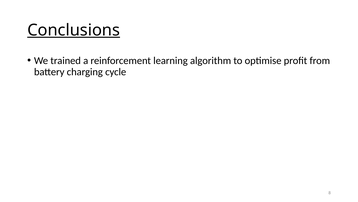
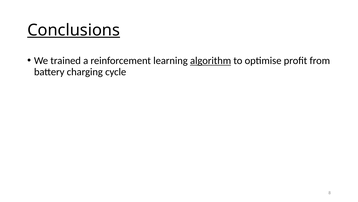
algorithm underline: none -> present (211, 61)
